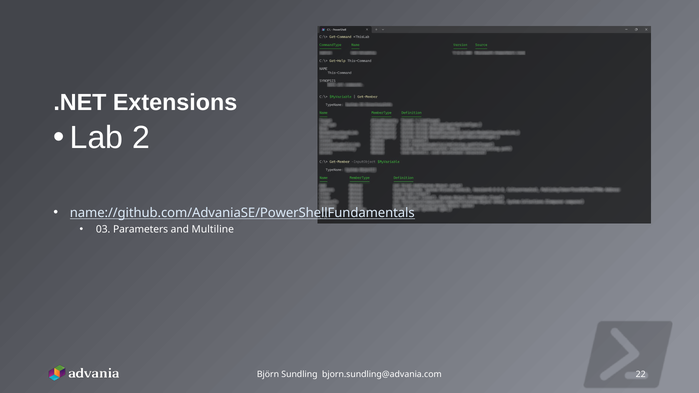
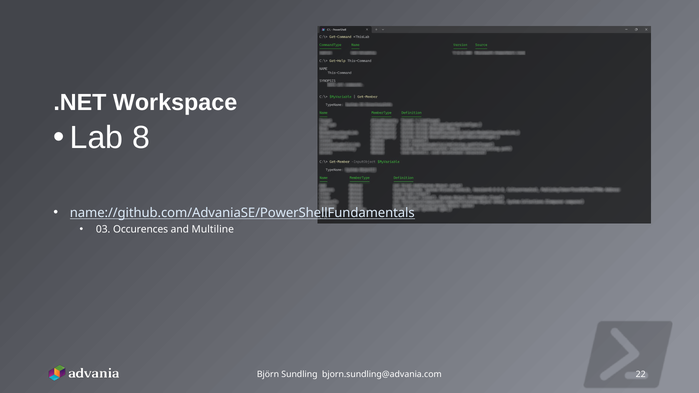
Extensions: Extensions -> Workspace (175, 103)
2: 2 -> 8 (141, 138)
Parameters: Parameters -> Occurences (141, 230)
